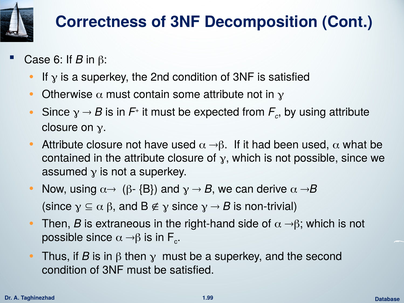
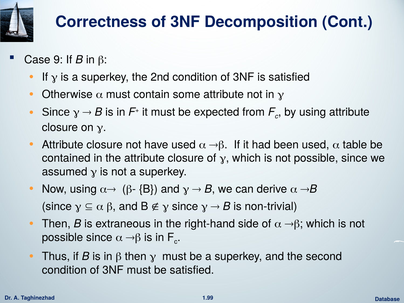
6: 6 -> 9 (58, 60)
what: what -> table (355, 145)
